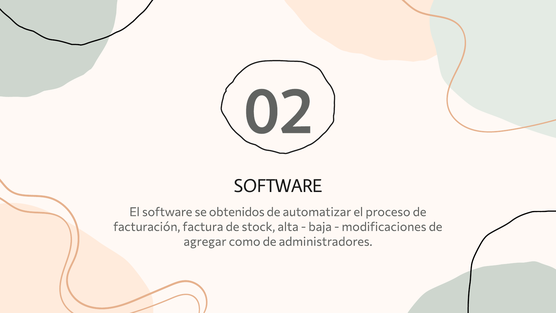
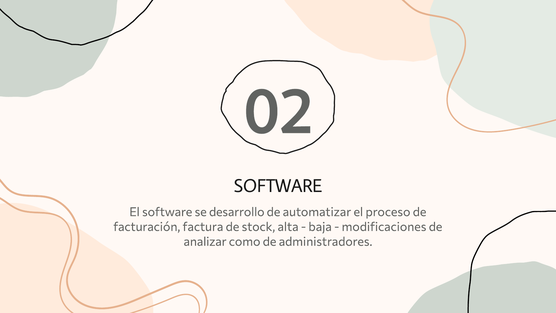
obtenidos: obtenidos -> desarrollo (237, 212)
agregar: agregar -> analizar (205, 242)
